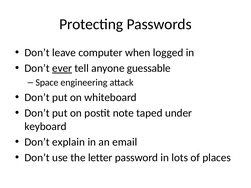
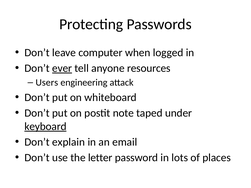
guessable: guessable -> resources (149, 68)
Space: Space -> Users (47, 83)
keyboard underline: none -> present (45, 127)
